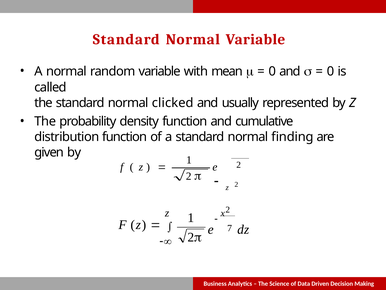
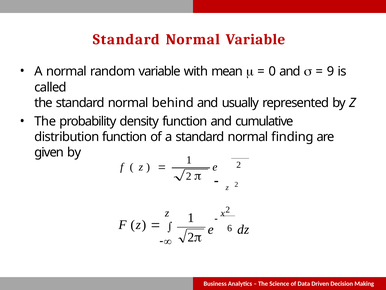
0: 0 -> 9 (331, 71)
clicked: clicked -> behind (173, 103)
7: 7 -> 6 (230, 228)
